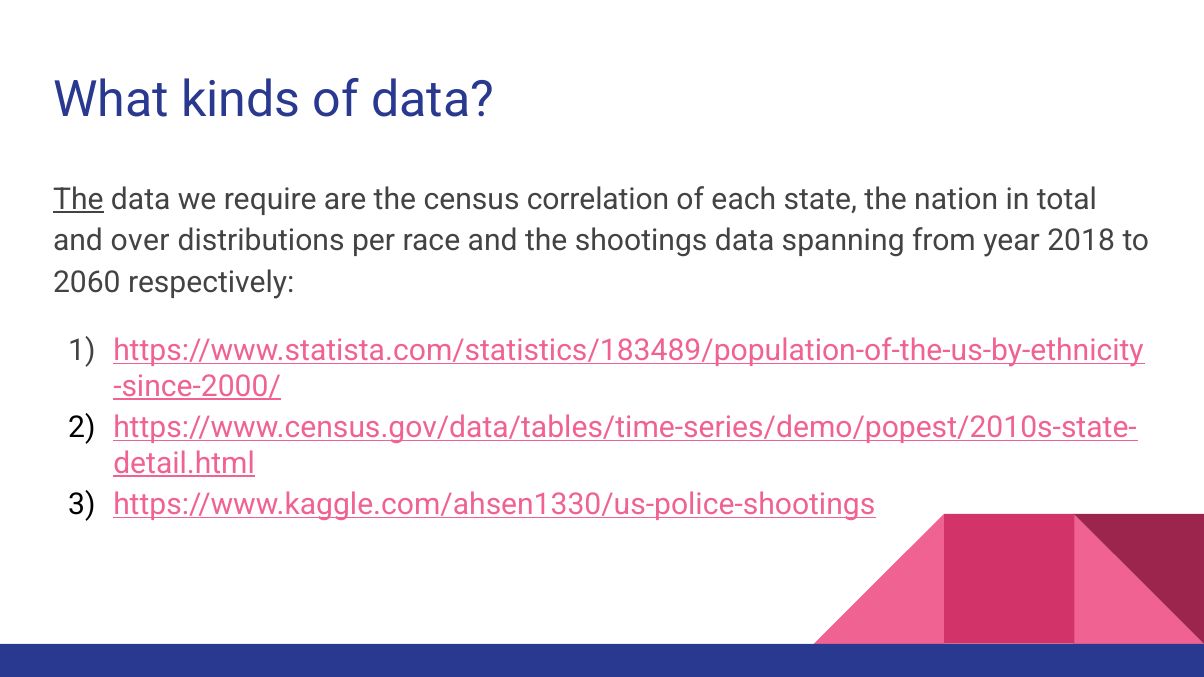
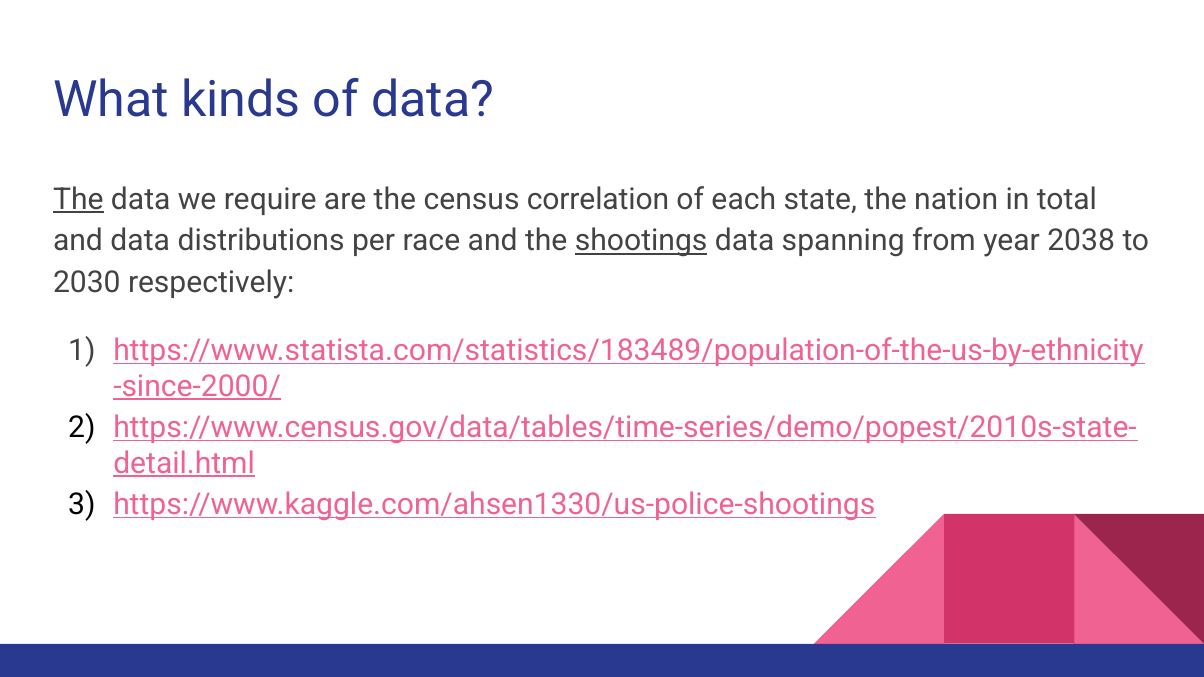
and over: over -> data (140, 241)
shootings underline: none -> present (641, 241)
2018: 2018 -> 2038 (1081, 241)
2060: 2060 -> 2030 (87, 283)
